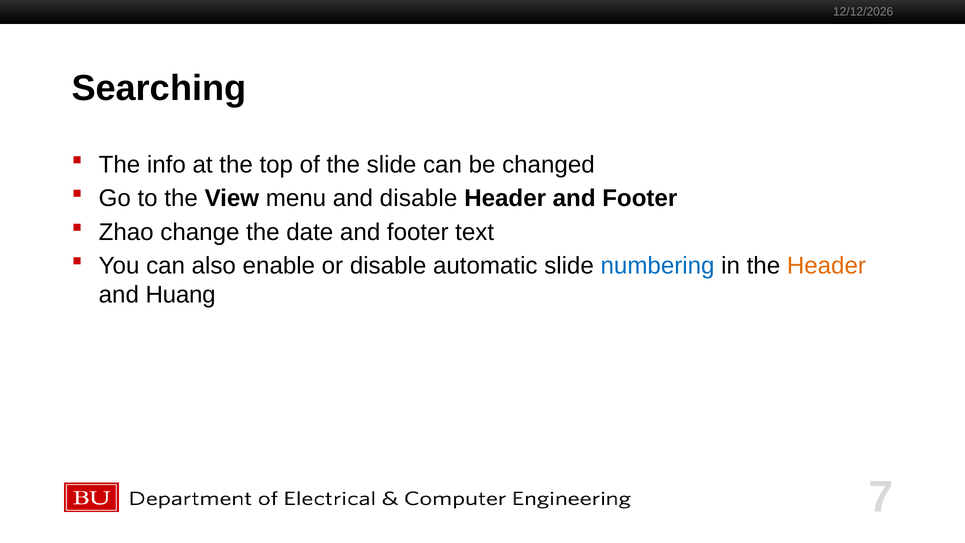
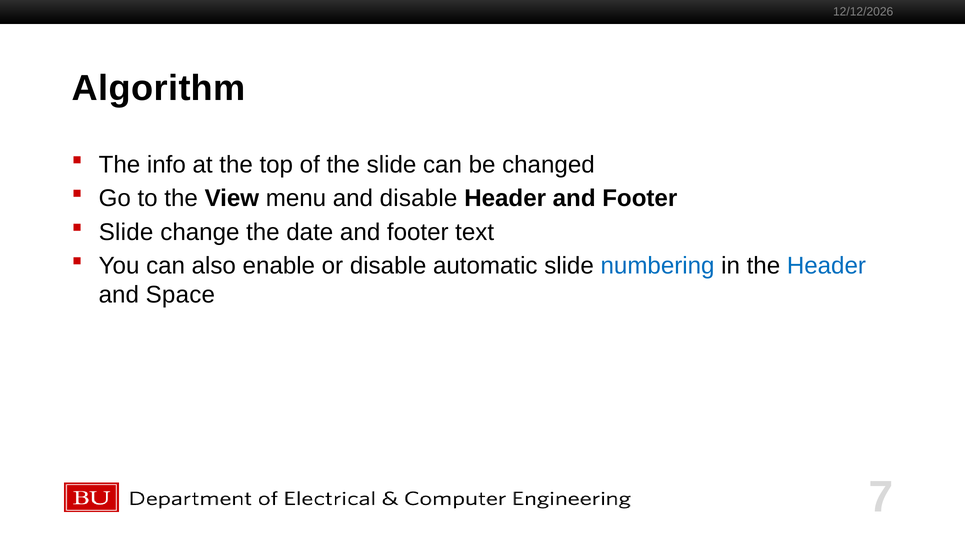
Searching: Searching -> Algorithm (159, 88)
Zhao: Zhao -> Slide (126, 232)
Header colour: orange -> blue (826, 266)
Huang: Huang -> Space (180, 295)
